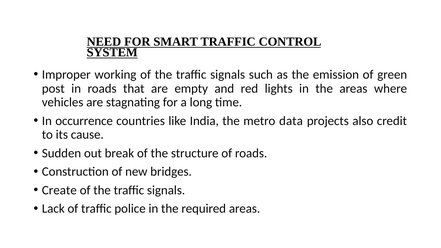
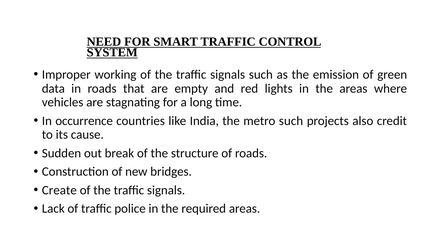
post: post -> data (53, 88)
metro data: data -> such (291, 121)
